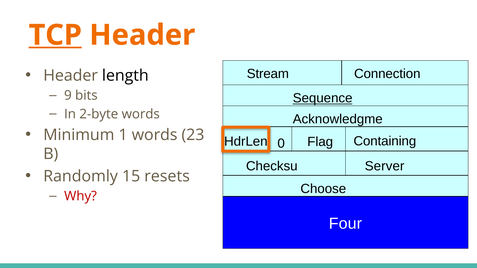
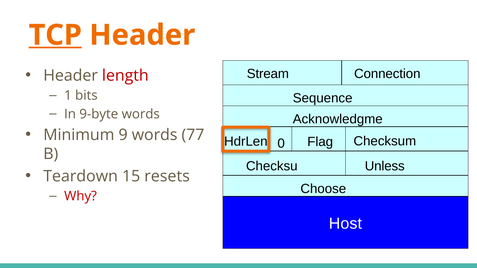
length colour: black -> red (125, 76)
9: 9 -> 1 (68, 96)
Sequence underline: present -> none (323, 98)
2-byte: 2-byte -> 9-byte (99, 114)
1: 1 -> 9 (123, 135)
23: 23 -> 77 (193, 135)
Containing: Containing -> Checksum (385, 141)
Server: Server -> Unless (385, 166)
Randomly: Randomly -> Teardown (81, 176)
Four: Four -> Host (345, 224)
